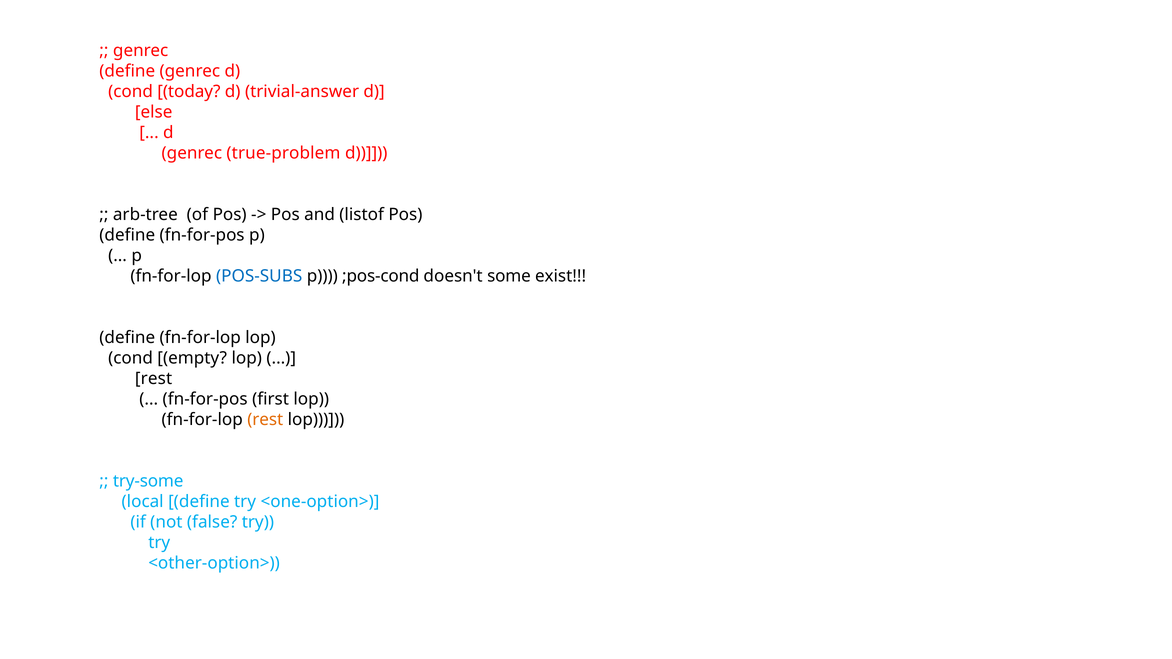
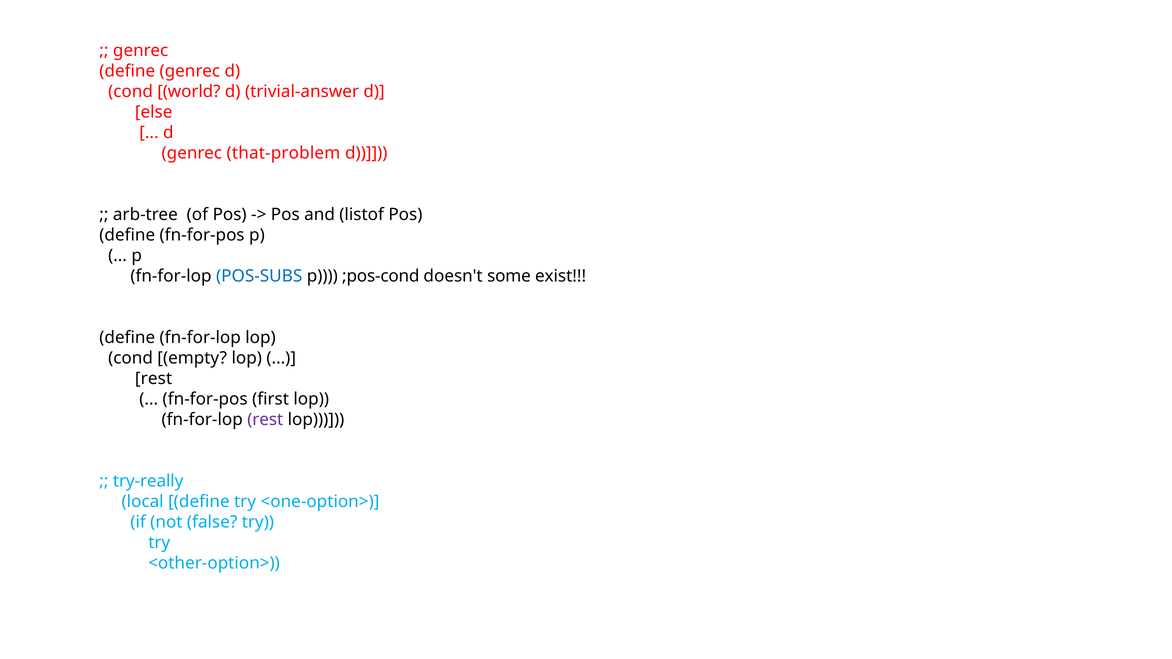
today: today -> world (189, 91)
true-problem: true-problem -> that-problem (283, 153)
rest colour: orange -> purple (265, 420)
try-some: try-some -> try-really (148, 481)
